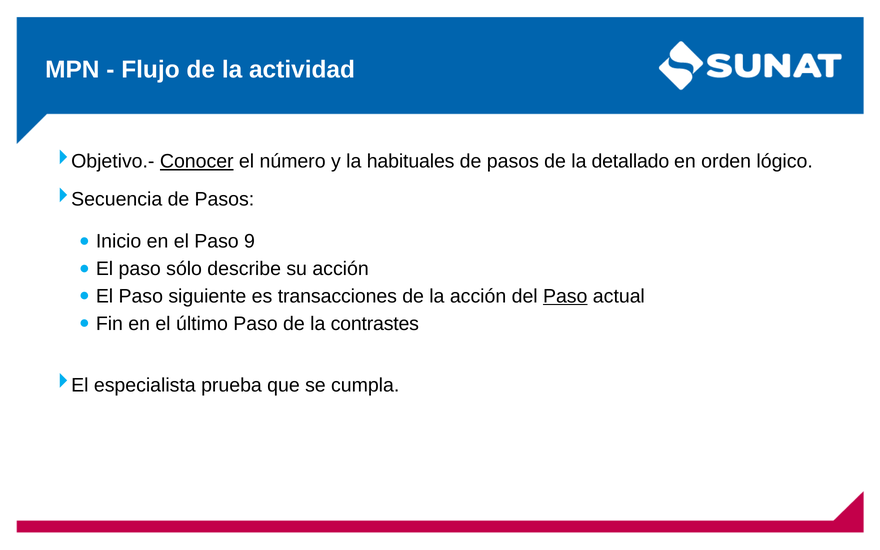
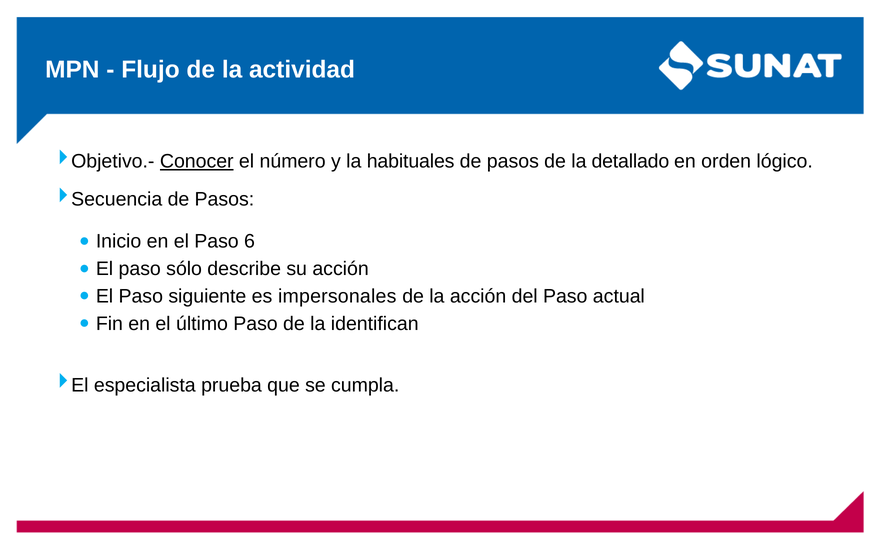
9: 9 -> 6 (250, 241)
transacciones: transacciones -> impersonales (337, 296)
Paso underline: present -> none (565, 296)
contrastes: contrastes -> identifican (375, 324)
